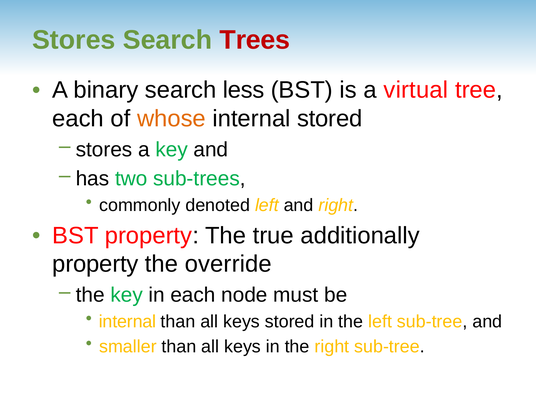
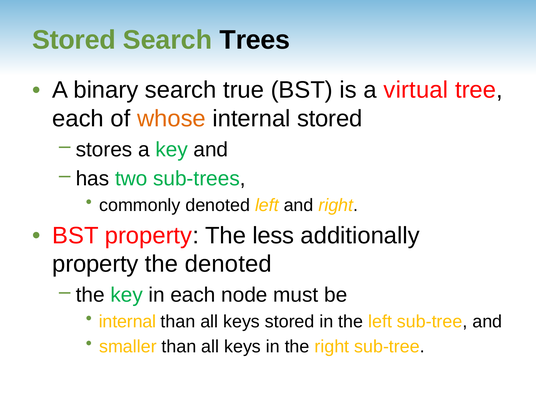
Stores: Stores -> Stored (74, 40)
Trees colour: red -> black (255, 40)
less: less -> true (244, 90)
true: true -> less (273, 235)
the override: override -> denoted (228, 264)
